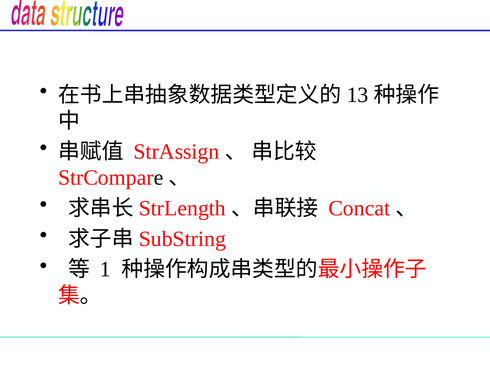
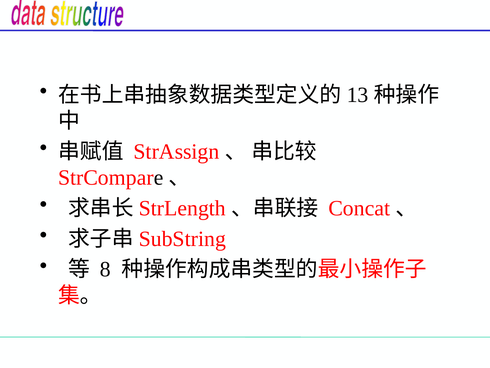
1: 1 -> 8 (105, 269)
